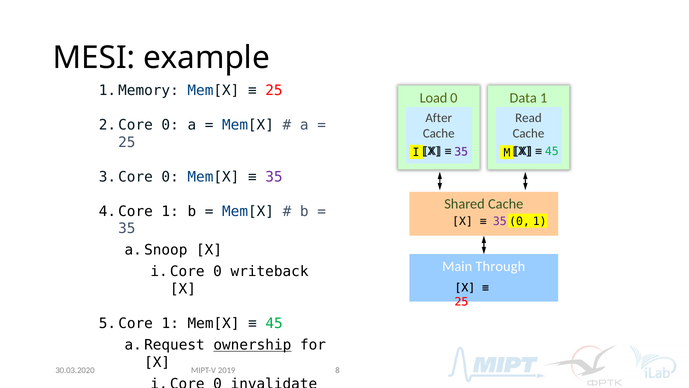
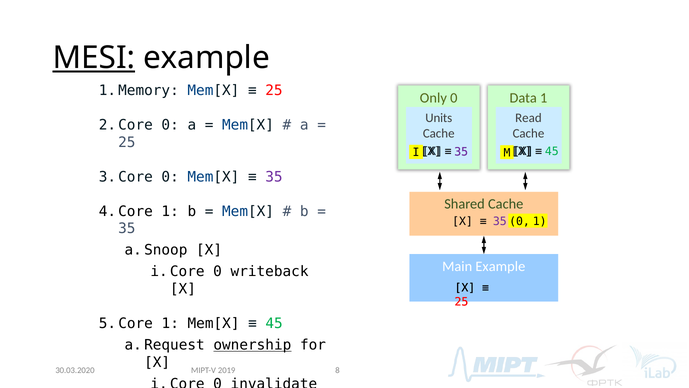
MESI underline: none -> present (94, 58)
Load: Load -> Only (433, 98)
After: After -> Units (439, 118)
Main Through: Through -> Example (500, 266)
